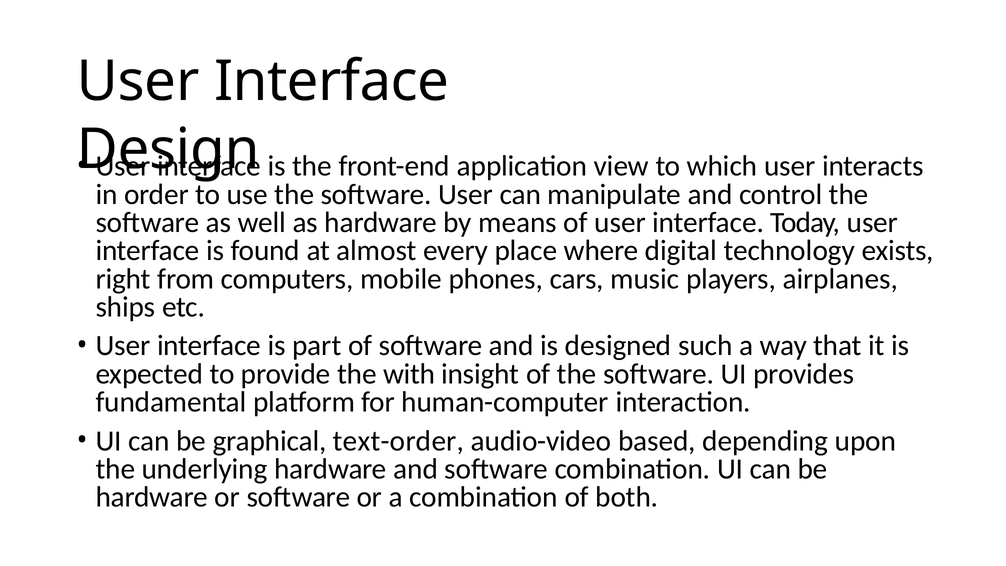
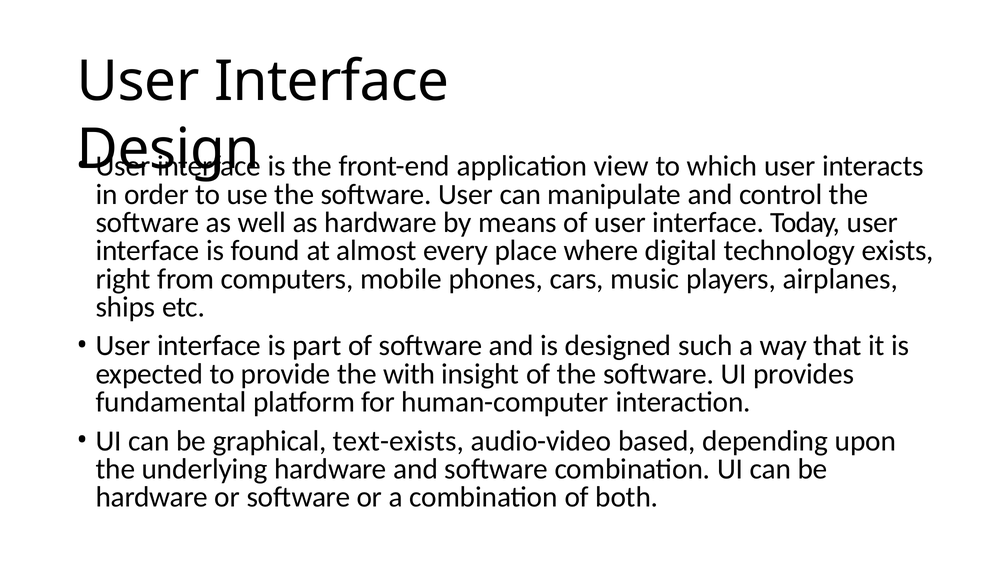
text-order: text-order -> text-exists (399, 441)
